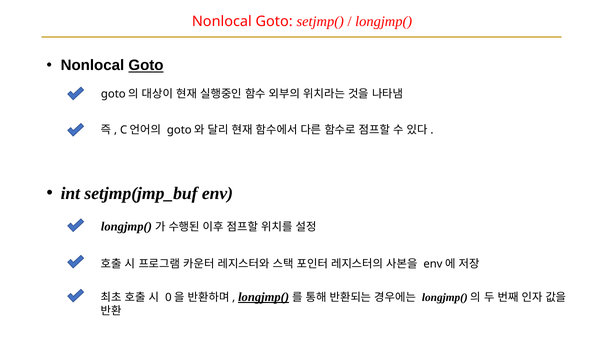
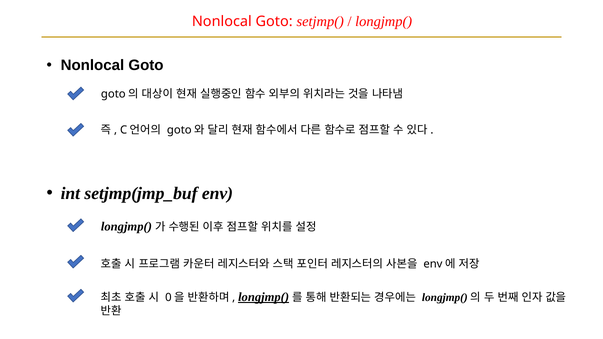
Goto underline: present -> none (146, 65)
